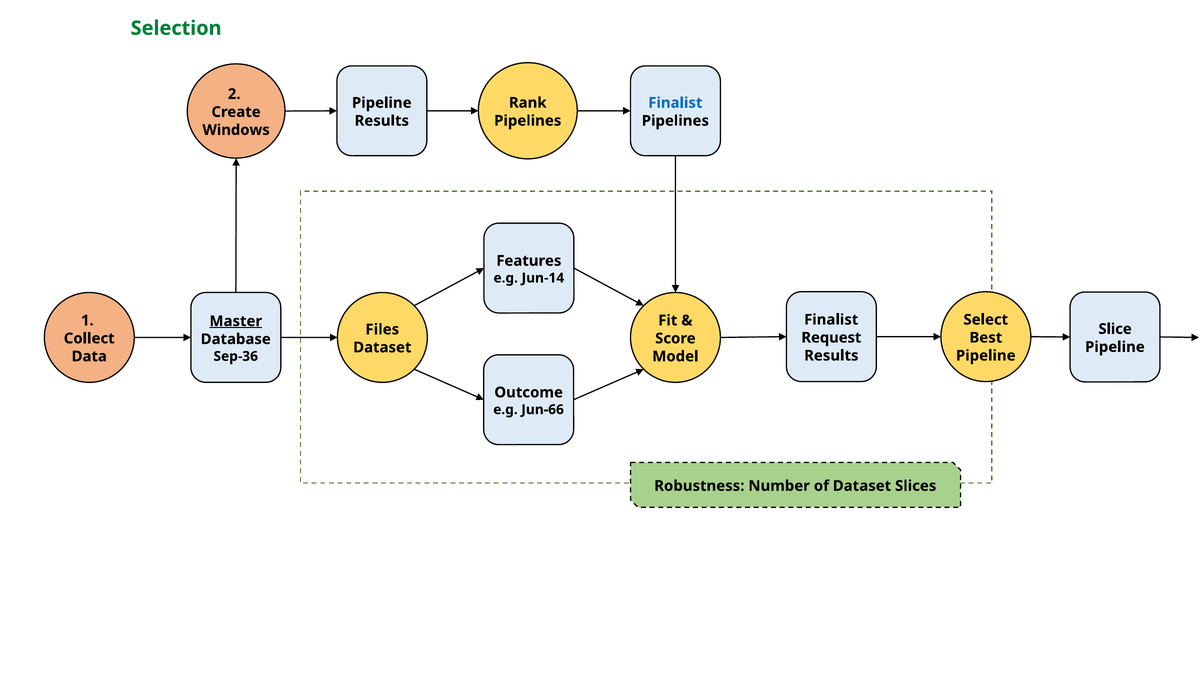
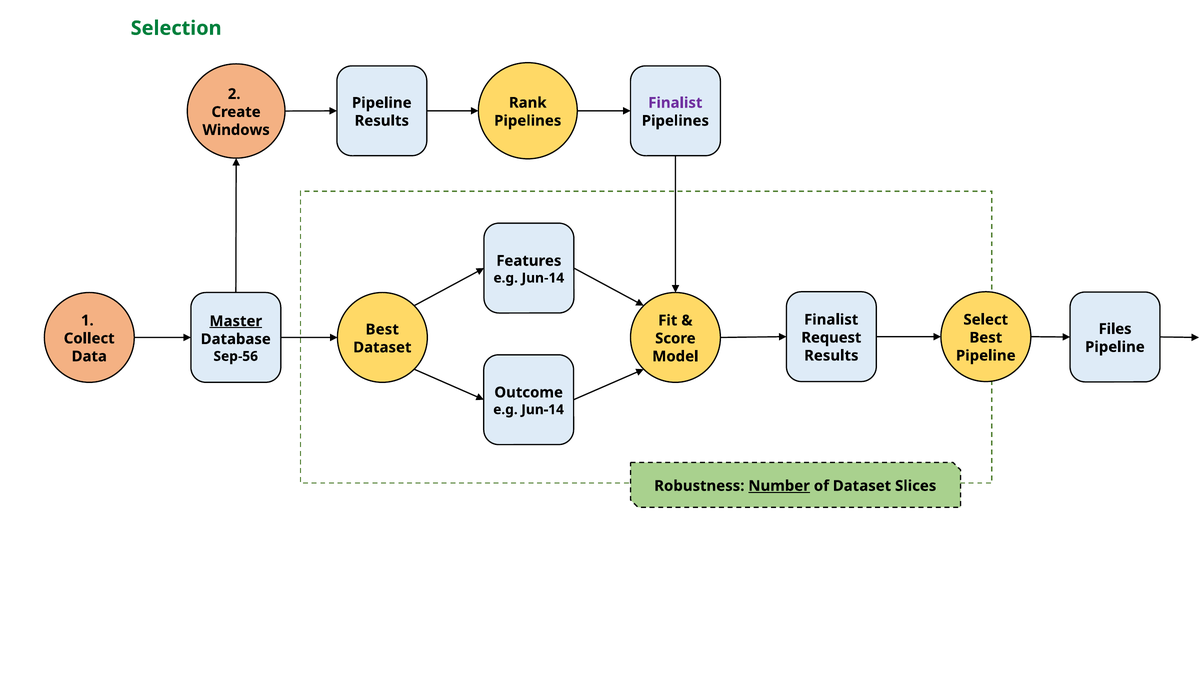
Finalist colour: blue -> purple (675, 103)
Slice: Slice -> Files (1115, 329)
Files: Files -> Best (382, 330)
Sep-36: Sep-36 -> Sep-56 (236, 357)
Jun-66: Jun-66 -> Jun-14 (543, 410)
Number underline: none -> present (779, 486)
